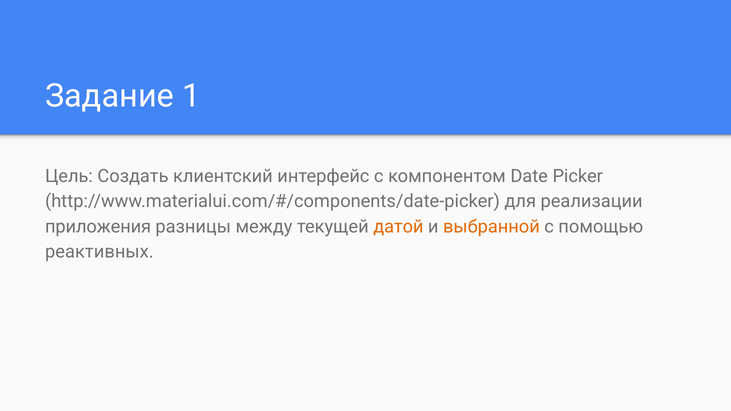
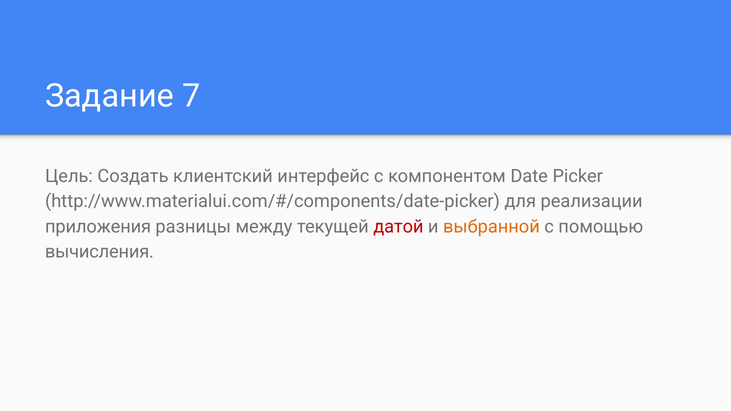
1: 1 -> 7 (191, 96)
датой colour: orange -> red (398, 227)
реактивных: реактивных -> вычисления (99, 252)
